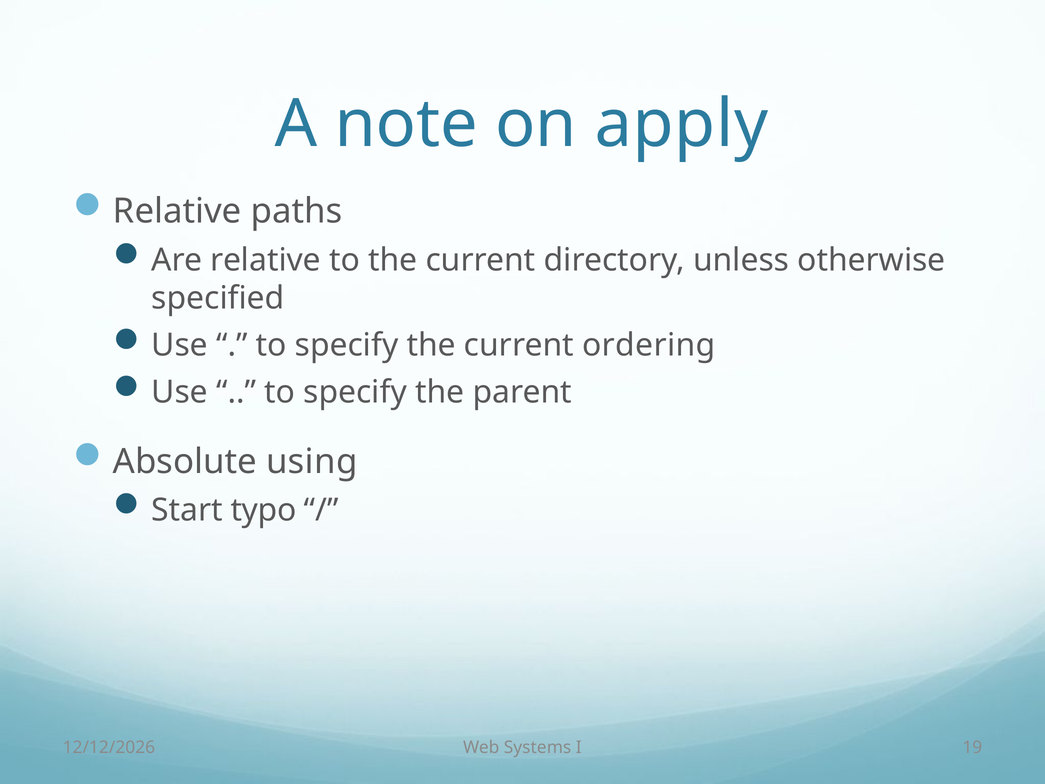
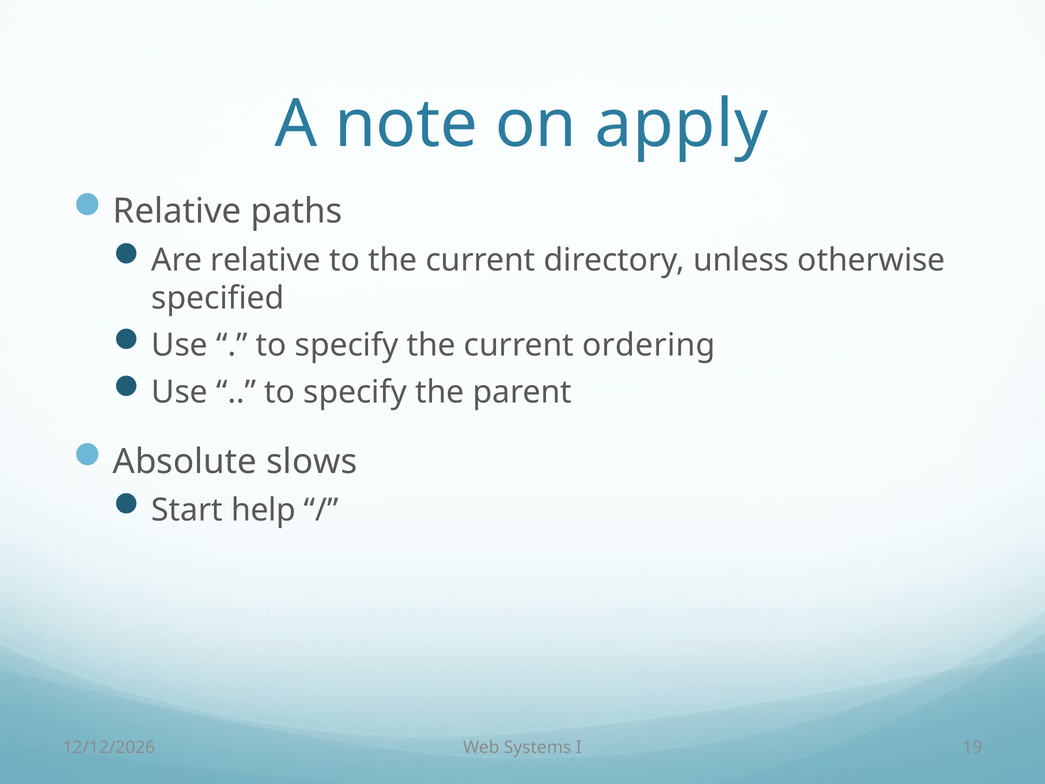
using: using -> slows (312, 462)
typo: typo -> help (264, 510)
